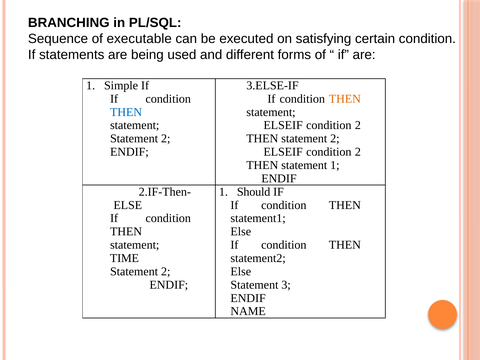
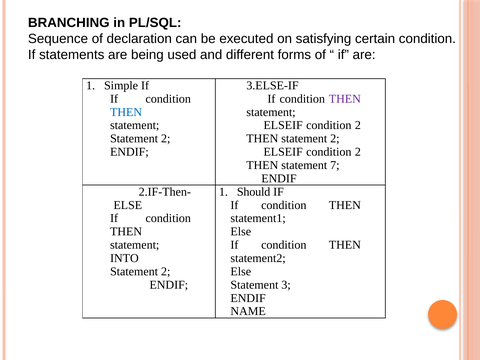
executable: executable -> declaration (139, 39)
THEN colour: orange -> purple (345, 99)
statement 1: 1 -> 7 (335, 165)
TIME: TIME -> INTO (124, 258)
